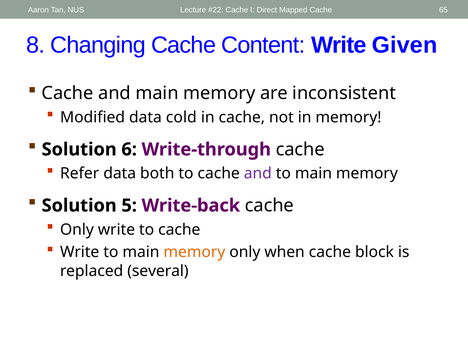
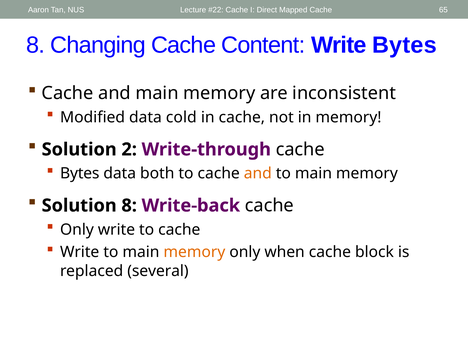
Write Given: Given -> Bytes (405, 45)
6: 6 -> 2 (129, 149)
Refer: Refer -> Bytes (80, 173)
and colour: purple -> orange (258, 173)
Solution 5: 5 -> 8 (129, 206)
